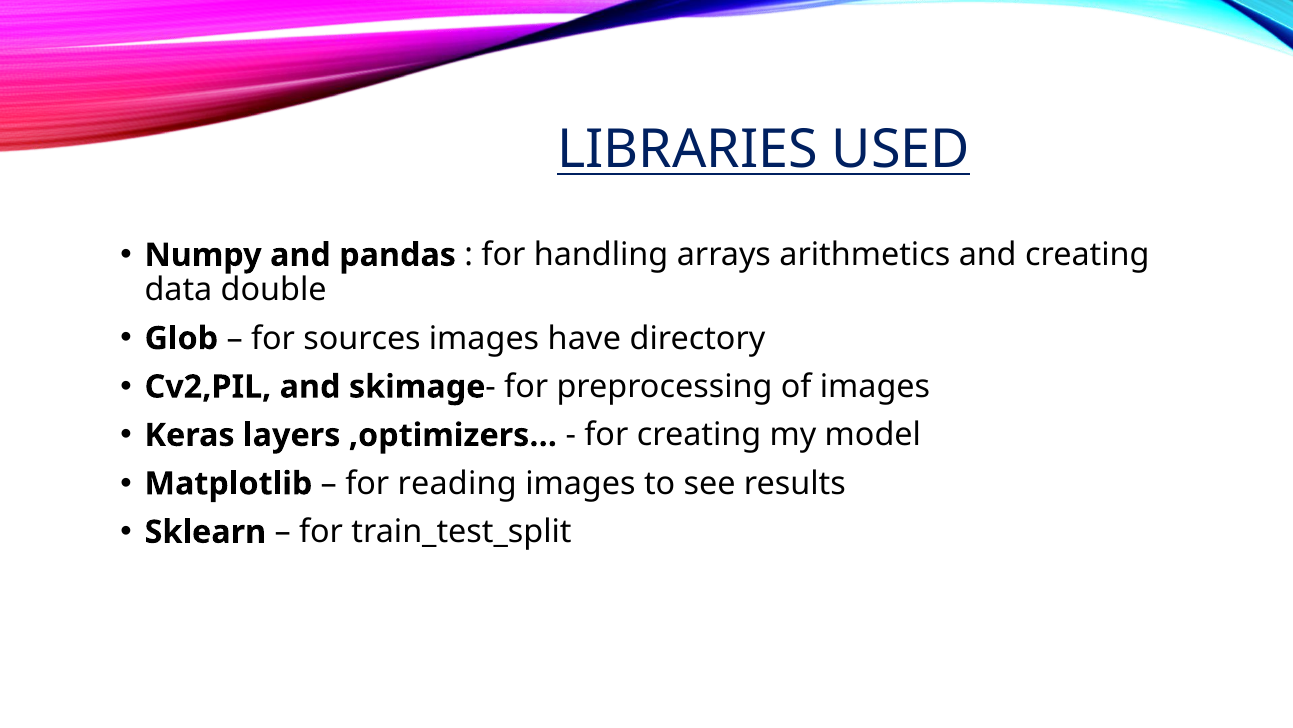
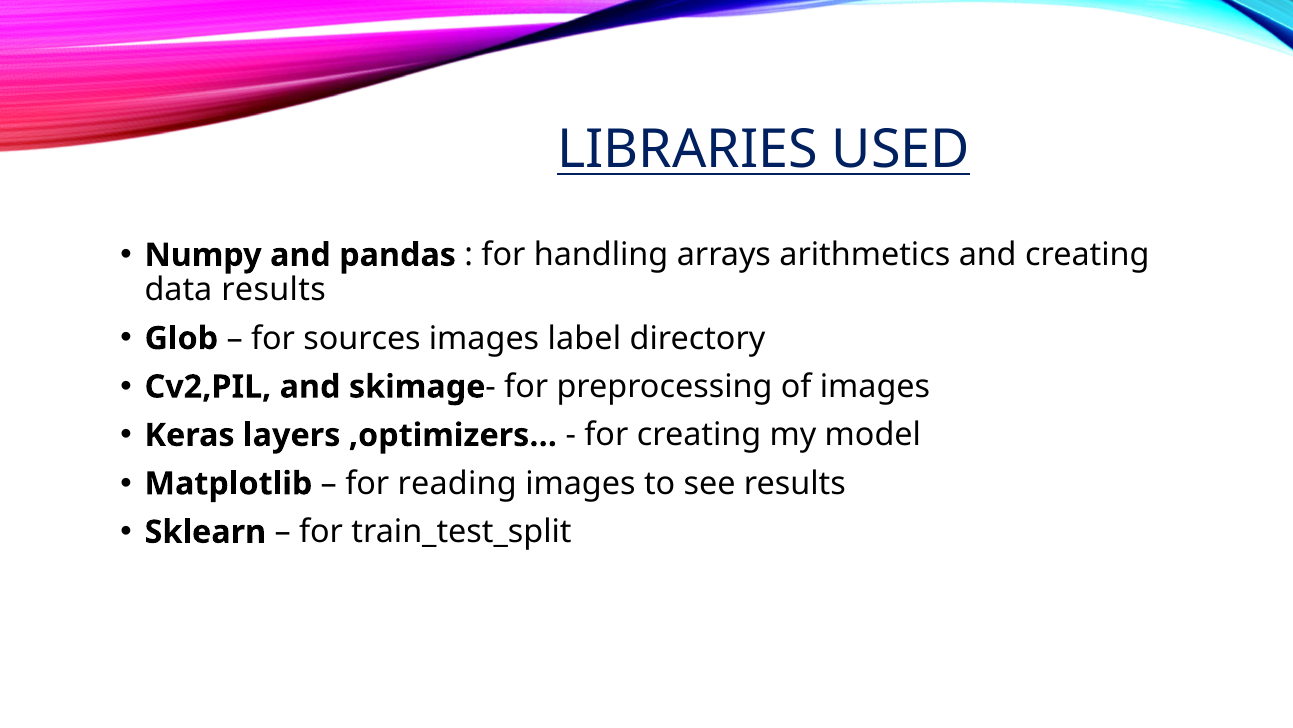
data double: double -> results (274, 290)
have: have -> label (584, 338)
